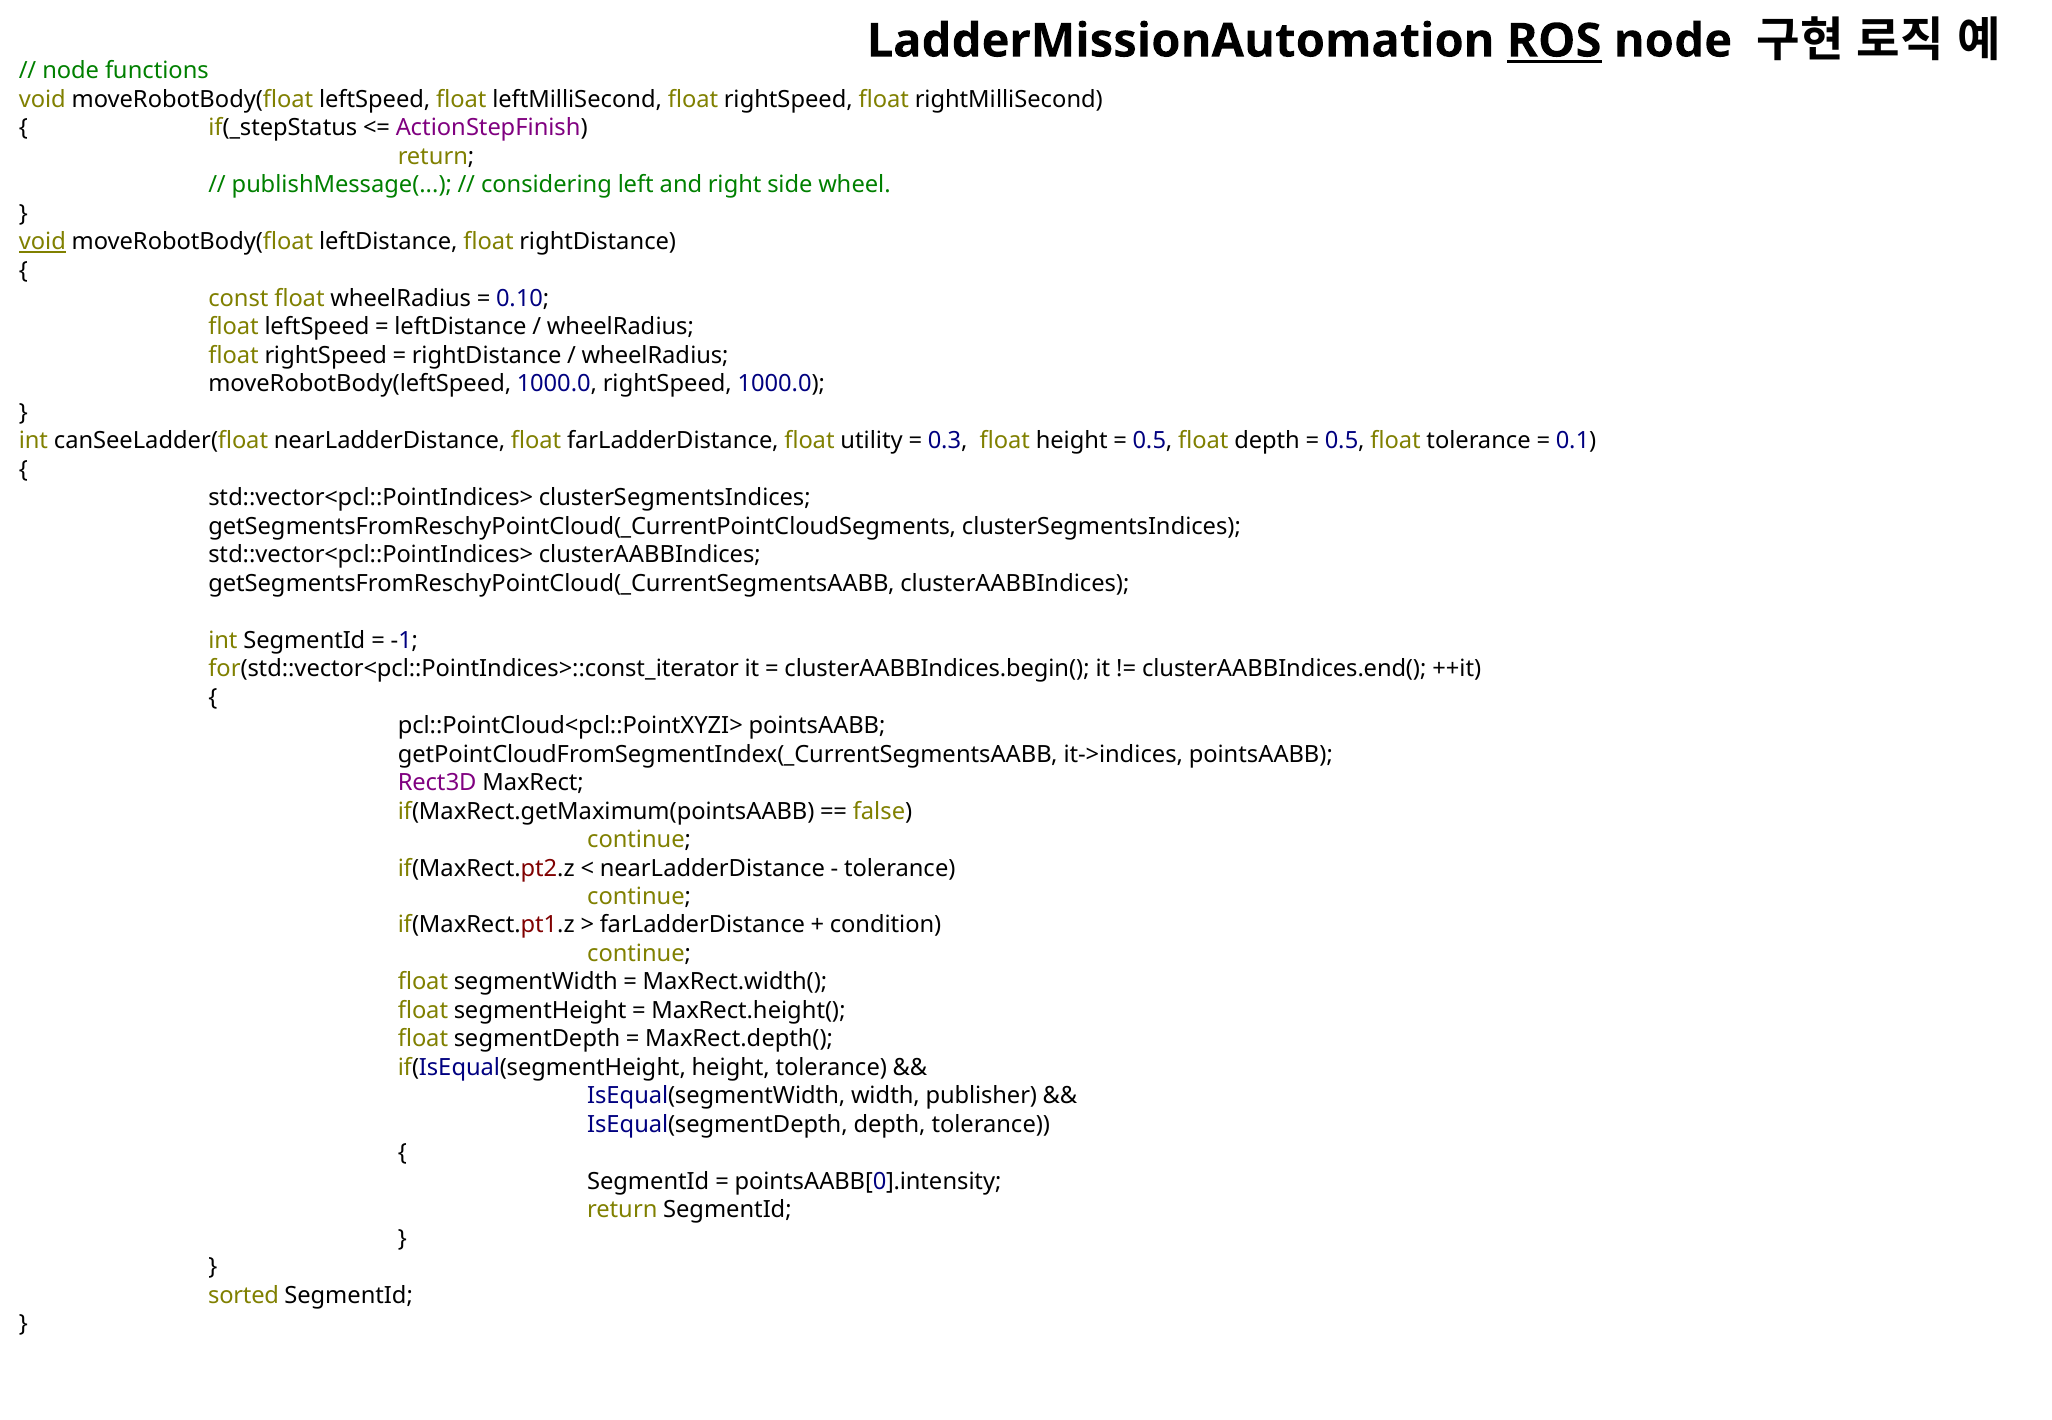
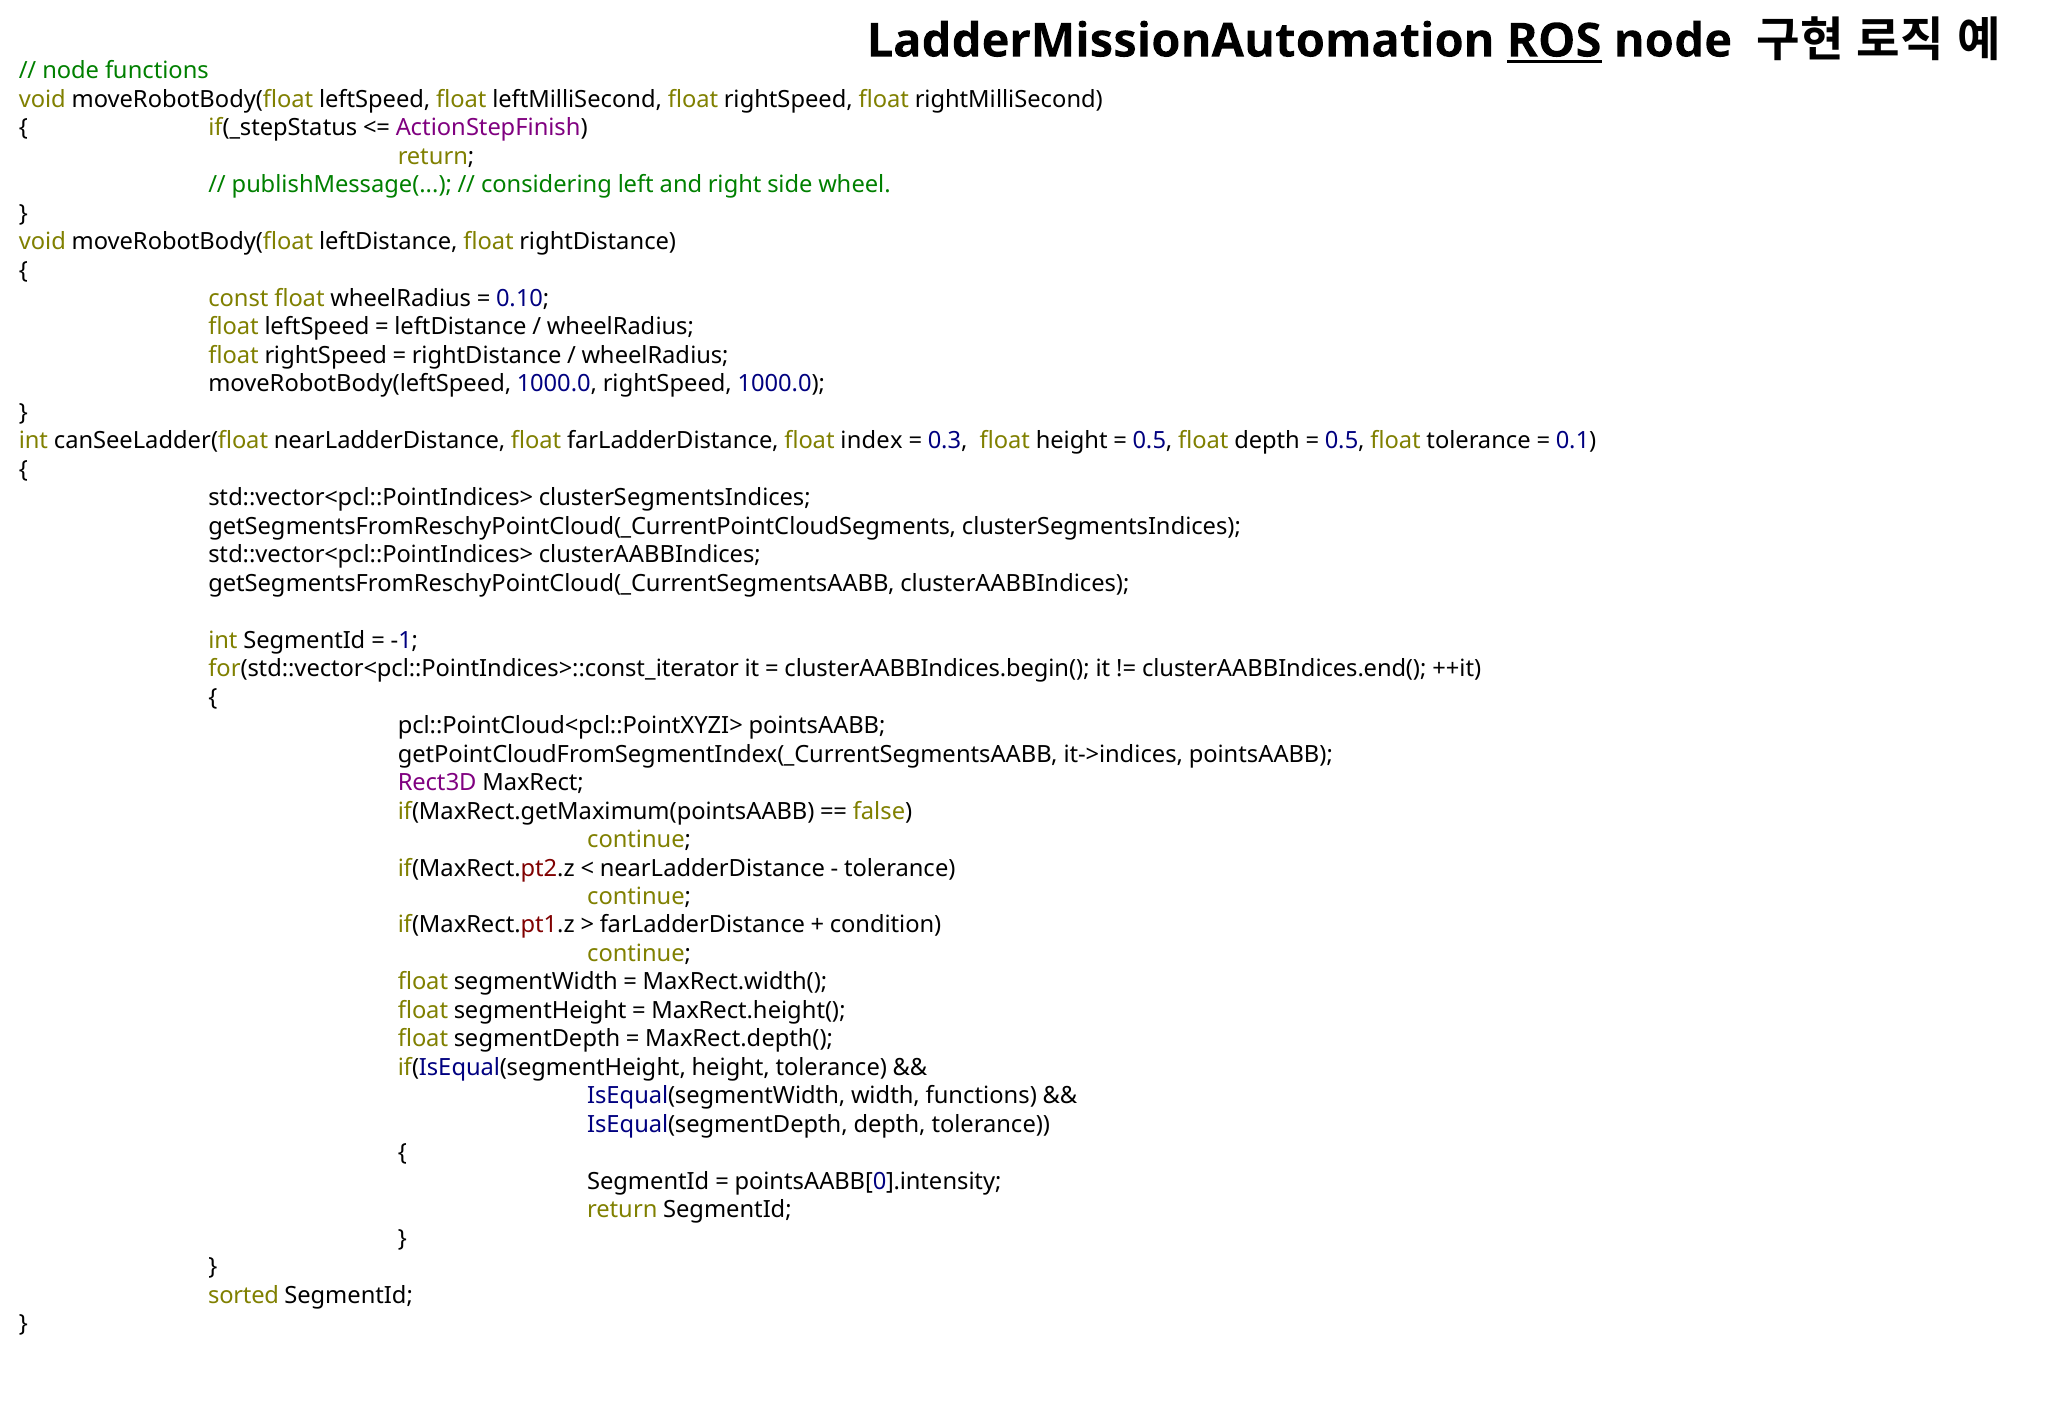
void underline: present -> none (42, 242)
utility: utility -> index (872, 441)
width publisher: publisher -> functions (981, 1096)
